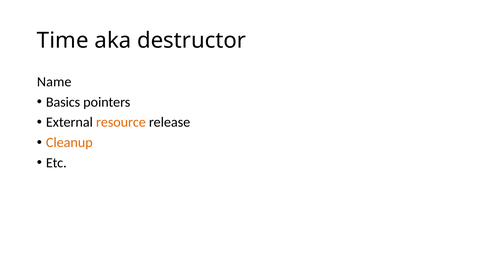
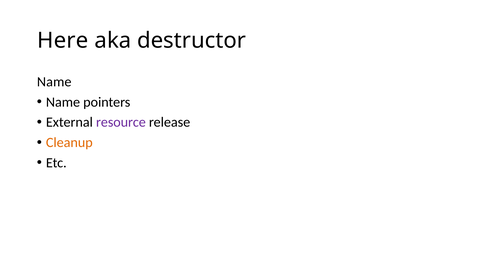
Time: Time -> Here (63, 41)
Basics: Basics -> Name (63, 102)
resource colour: orange -> purple (121, 122)
